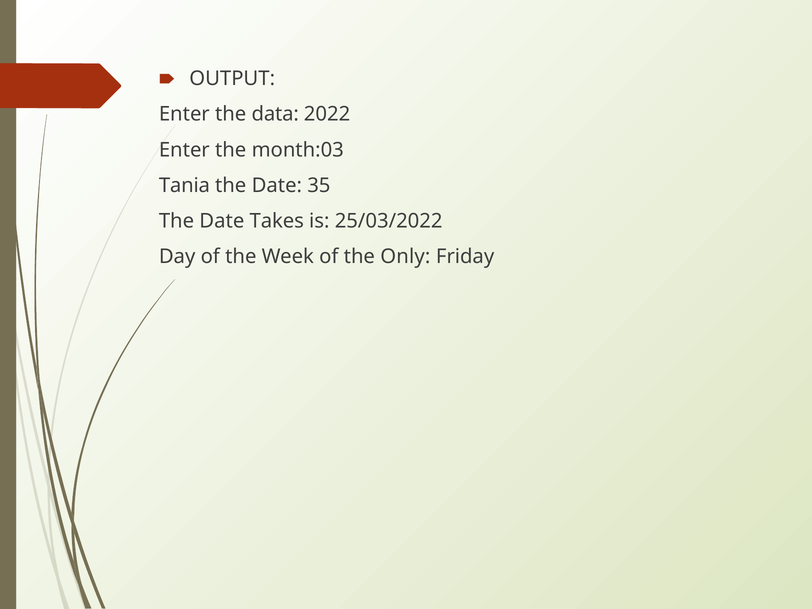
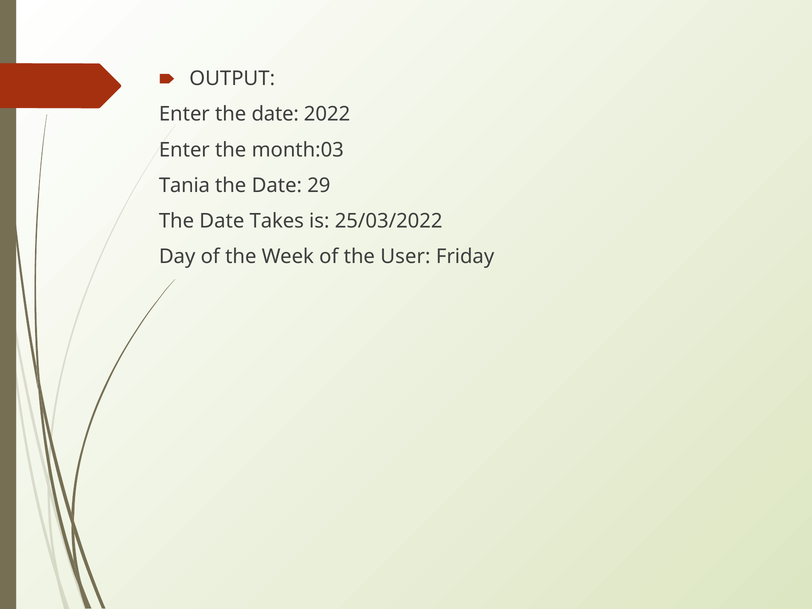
Enter the data: data -> date (275, 114)
35: 35 -> 29 (319, 185)
Only: Only -> User (405, 257)
